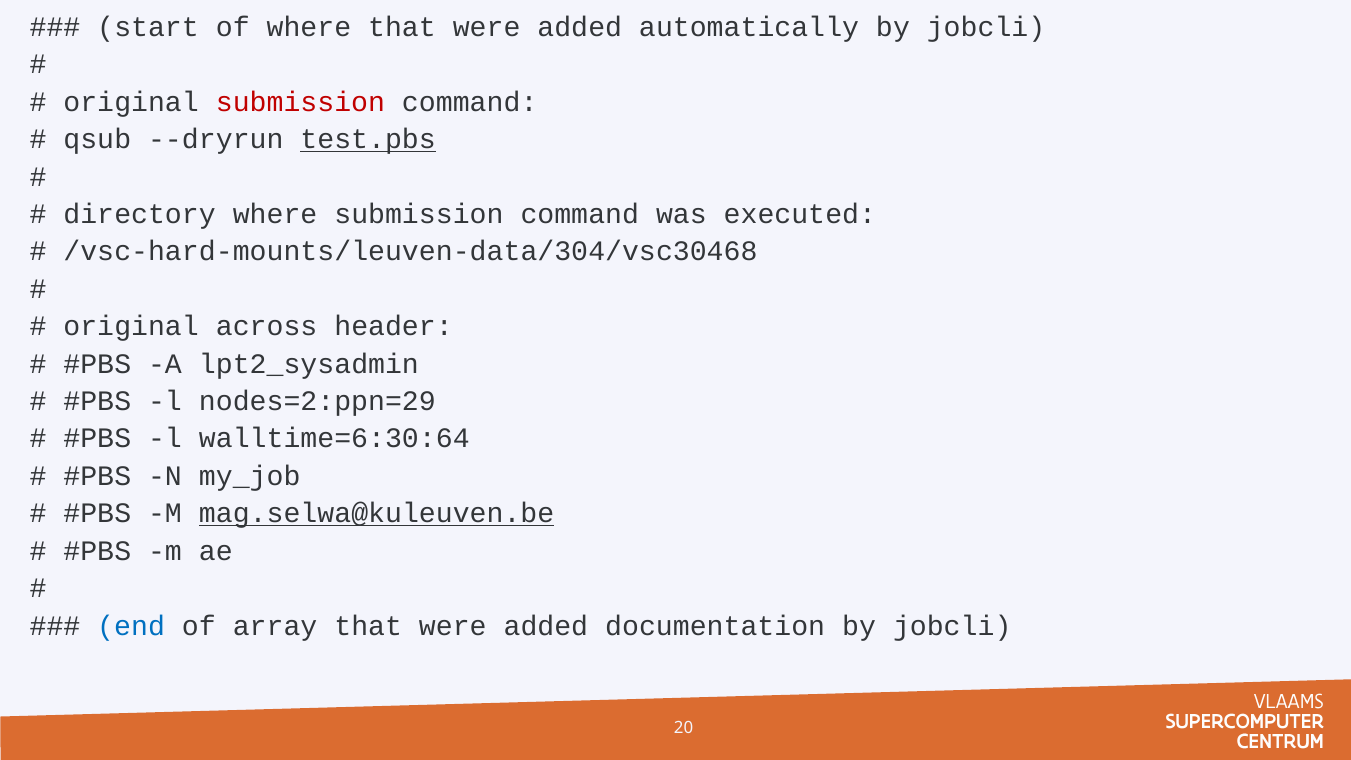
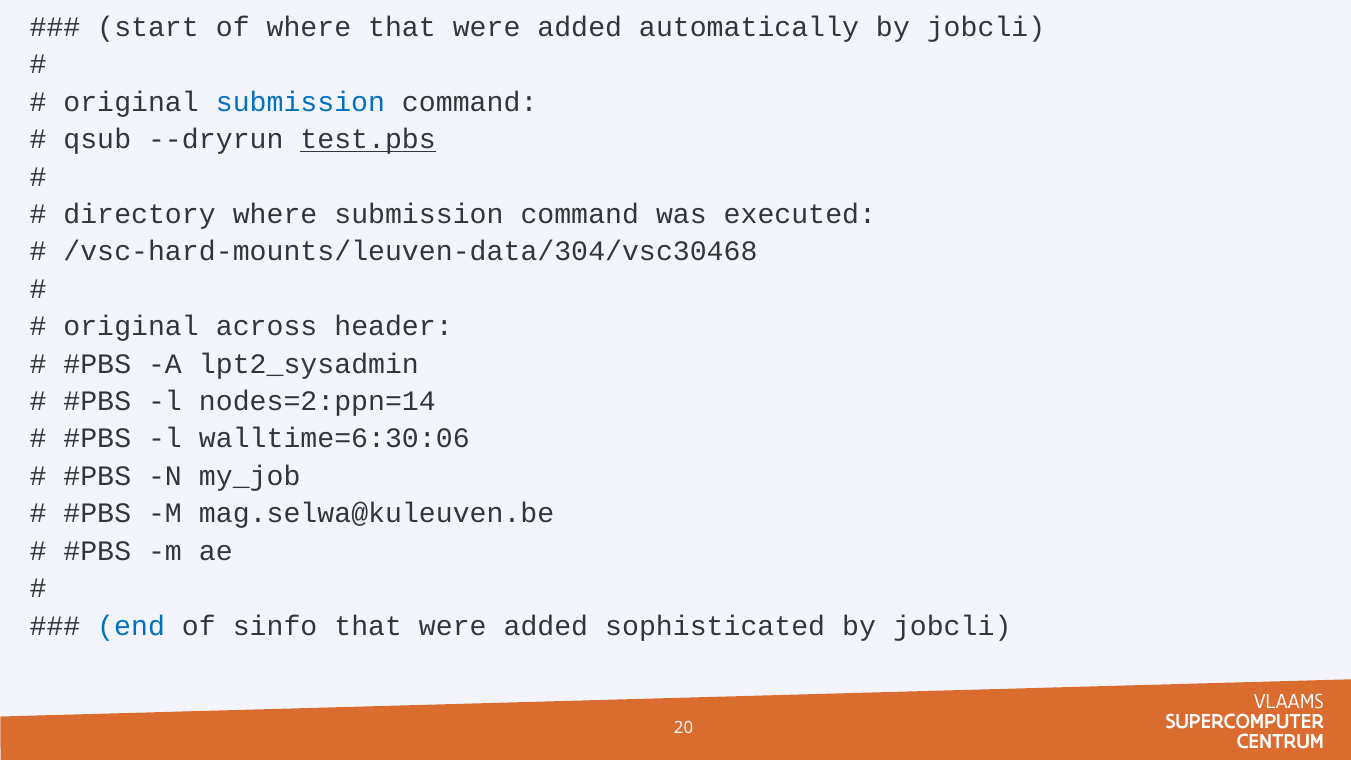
submission colour: red -> blue (300, 102)
nodes=2:ppn=29: nodes=2:ppn=29 -> nodes=2:ppn=14 (317, 401)
walltime=6:30:64: walltime=6:30:64 -> walltime=6:30:06 (334, 439)
mag.selwa@kuleuven.be underline: present -> none (377, 513)
array: array -> sinfo (275, 626)
documentation: documentation -> sophisticated (715, 626)
